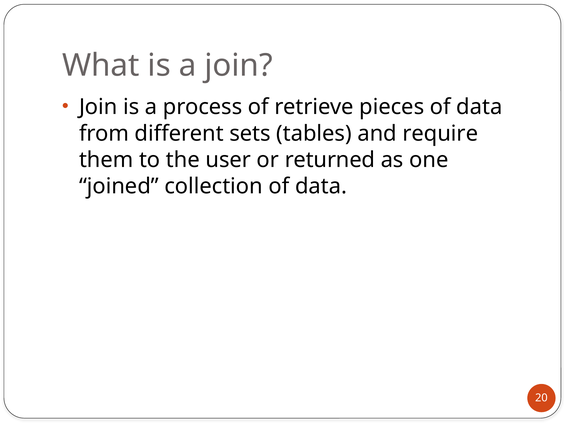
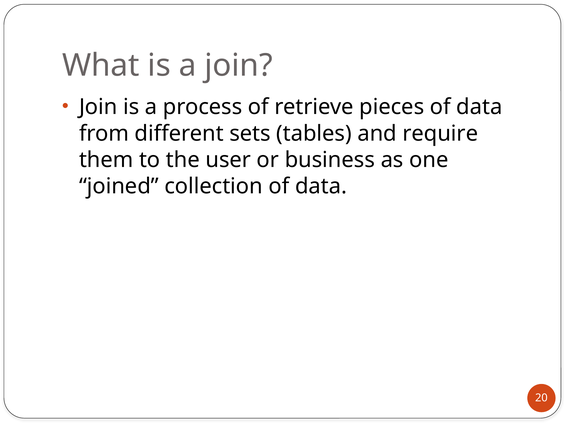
returned: returned -> business (330, 160)
